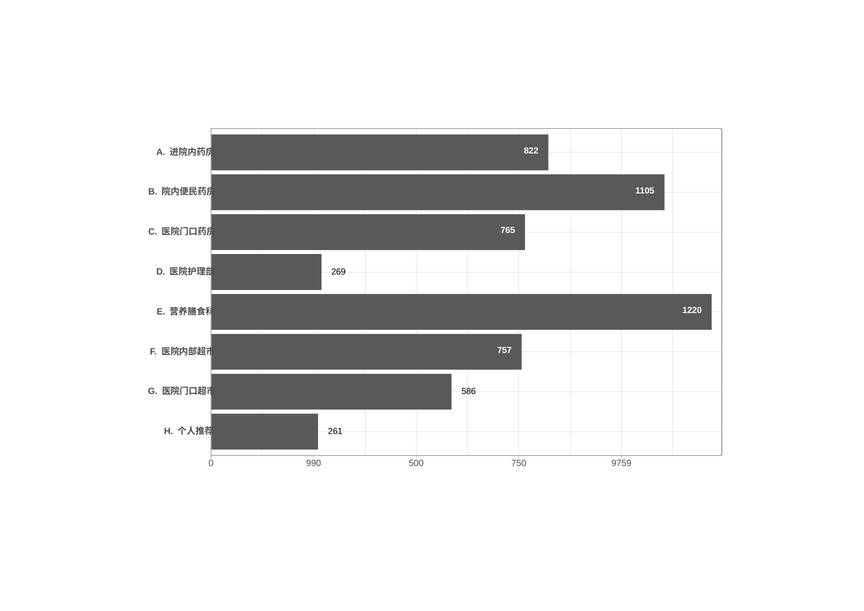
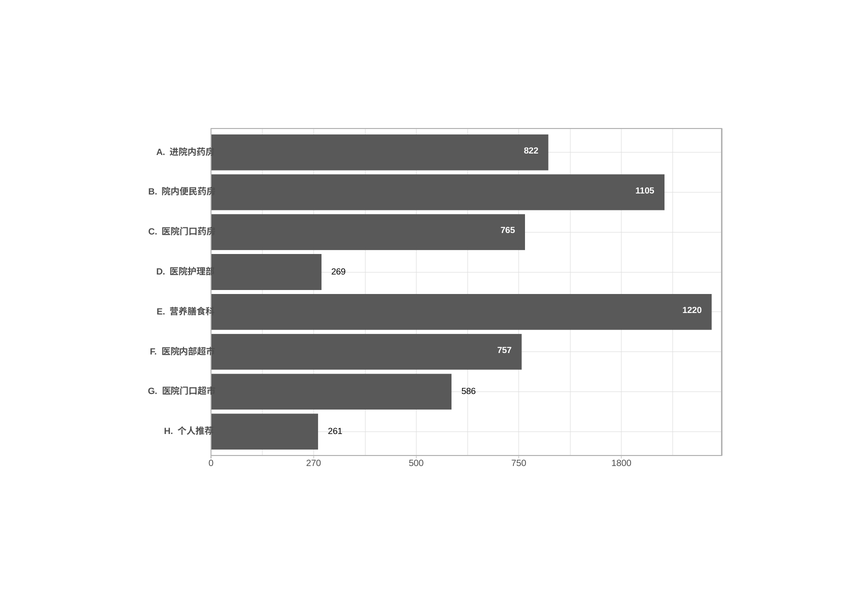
990: 990 -> 270 (314, 463)
9759: 9759 -> 1800 (621, 463)
